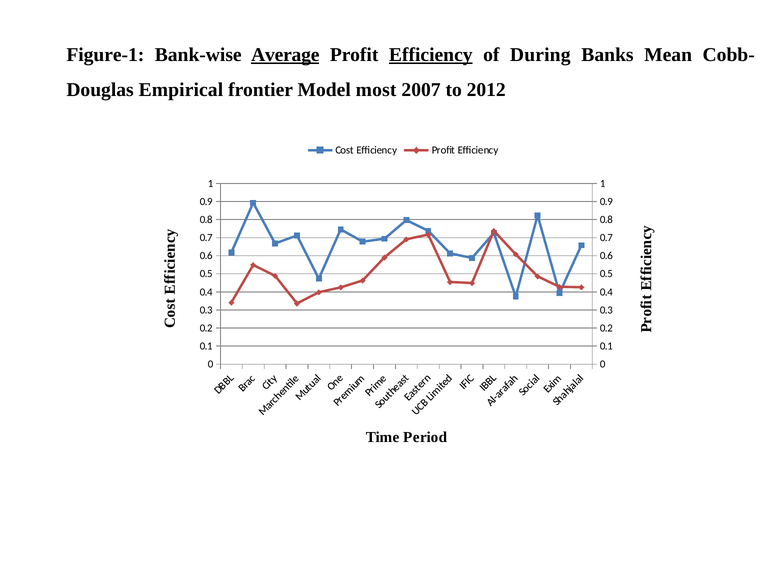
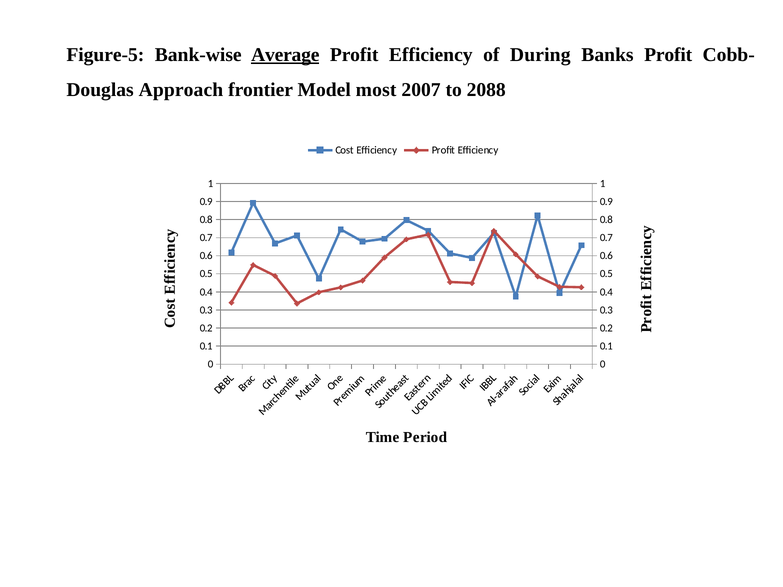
Figure-1: Figure-1 -> Figure-5 (105, 55)
Efficiency underline: present -> none (431, 55)
Banks Mean: Mean -> Profit (668, 55)
Empirical: Empirical -> Approach (181, 90)
2012: 2012 -> 2088 (486, 90)
